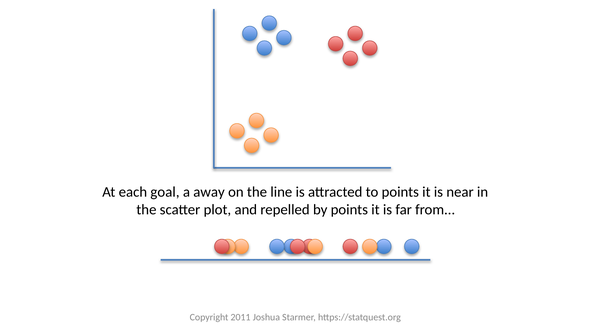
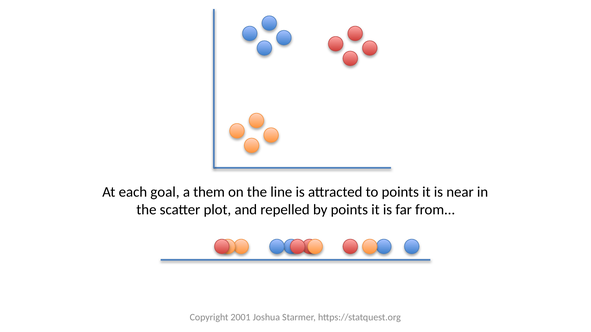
away: away -> them (209, 192)
2011: 2011 -> 2001 (241, 318)
